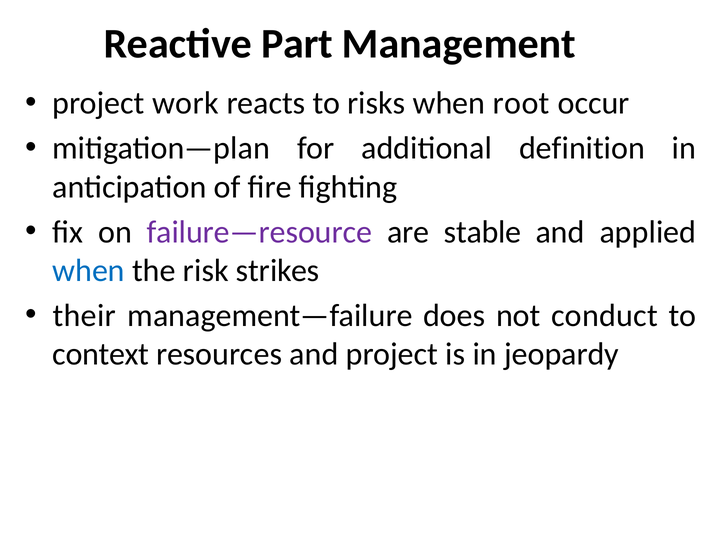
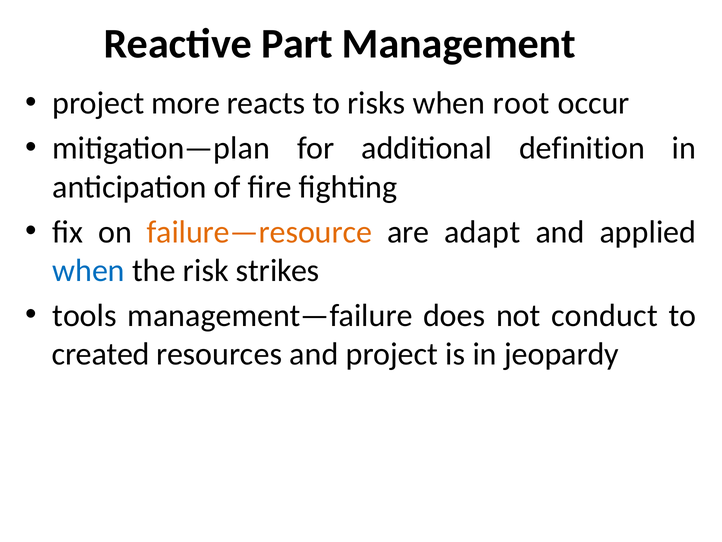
work: work -> more (186, 103)
failure—resource colour: purple -> orange (259, 232)
stable: stable -> adapt (482, 232)
their: their -> tools (85, 315)
context: context -> created (101, 354)
